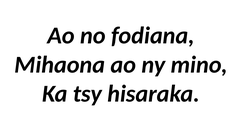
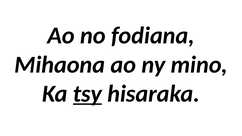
tsy underline: none -> present (87, 94)
